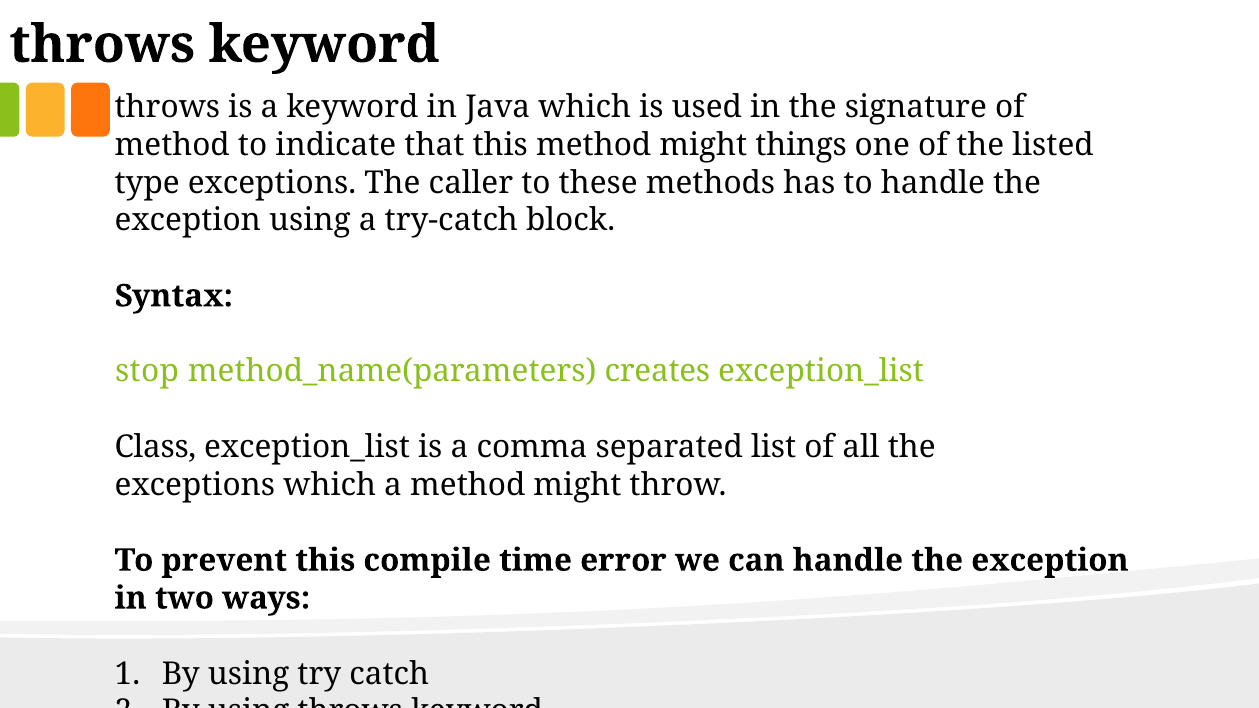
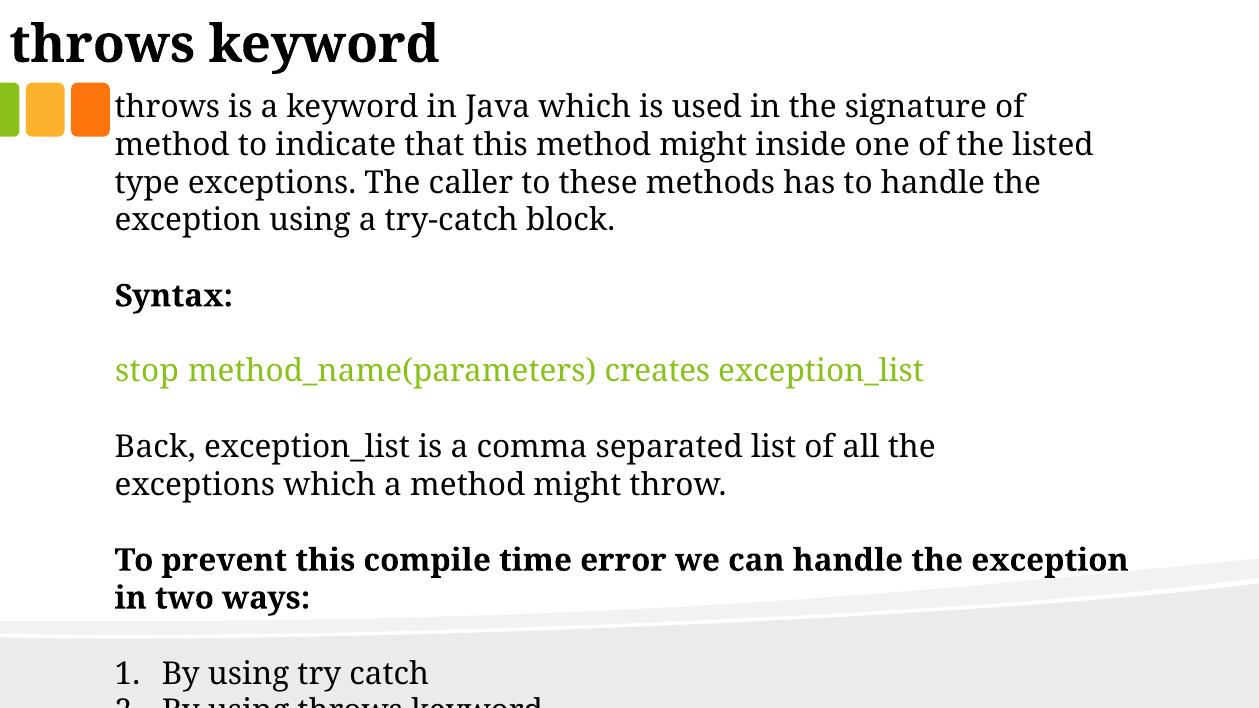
things: things -> inside (801, 145)
Class: Class -> Back (155, 447)
